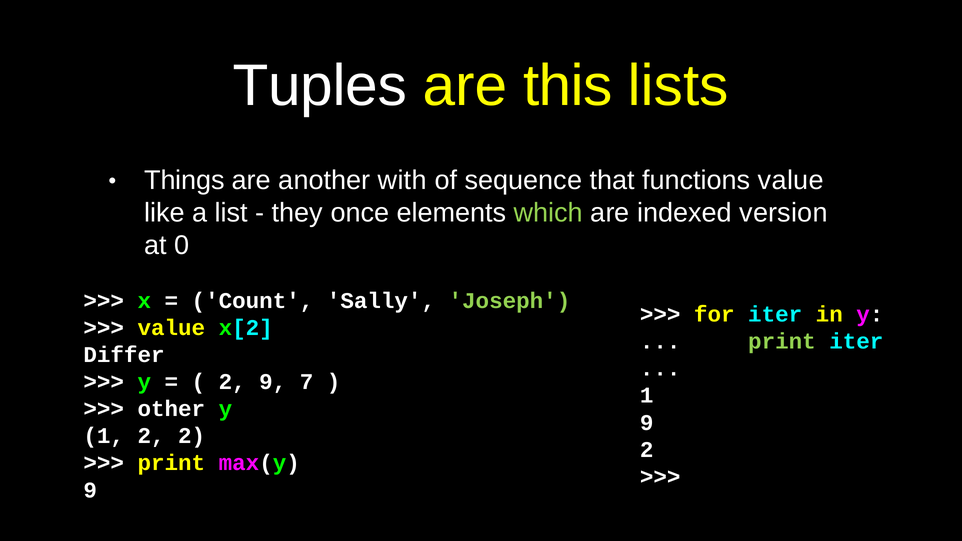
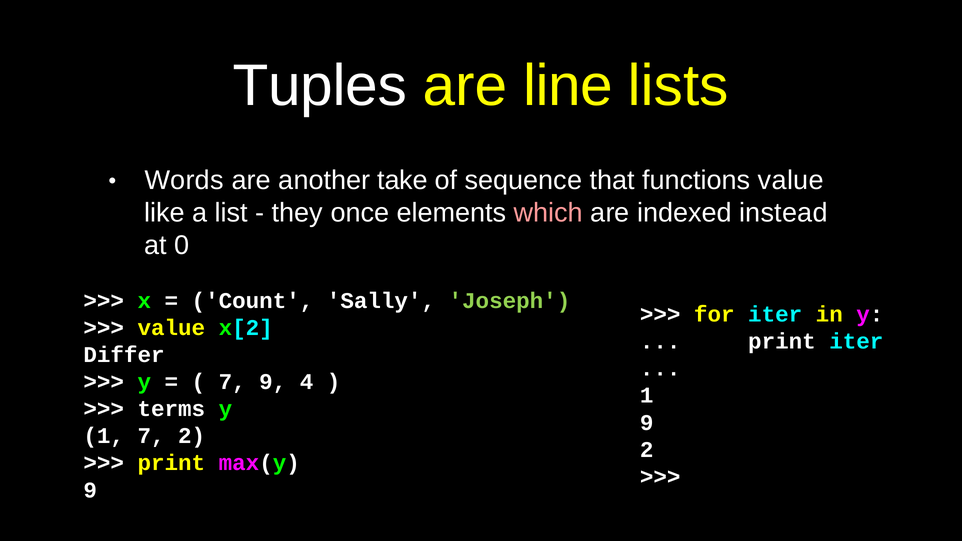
this: this -> line (568, 86)
Things: Things -> Words (184, 181)
with: with -> take (403, 181)
which colour: light green -> pink (548, 213)
version: version -> instead (783, 213)
print colour: light green -> white (782, 342)
2: 2 -> 7 (232, 382)
7: 7 -> 4 (307, 382)
other: other -> terms (171, 409)
1 2: 2 -> 7 (151, 436)
